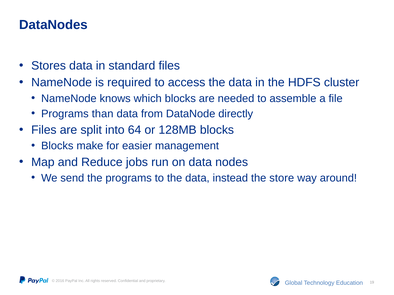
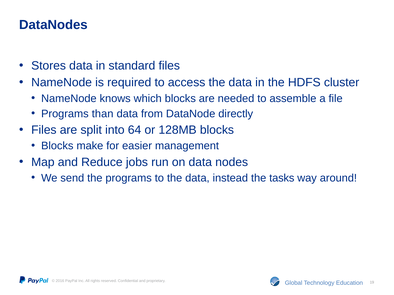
store: store -> tasks (282, 178)
